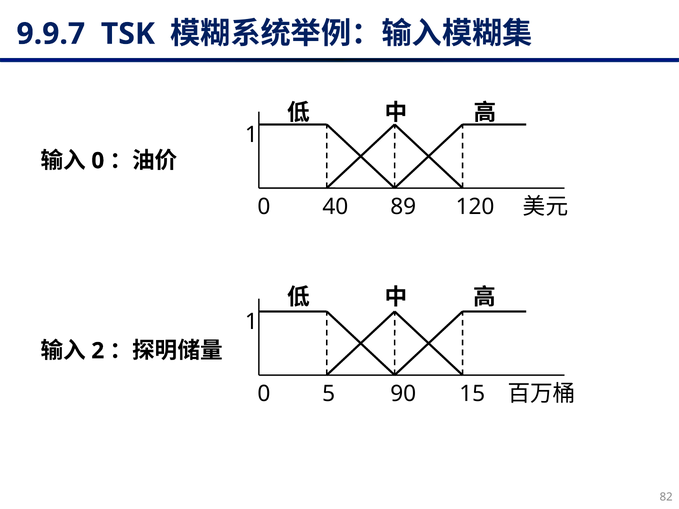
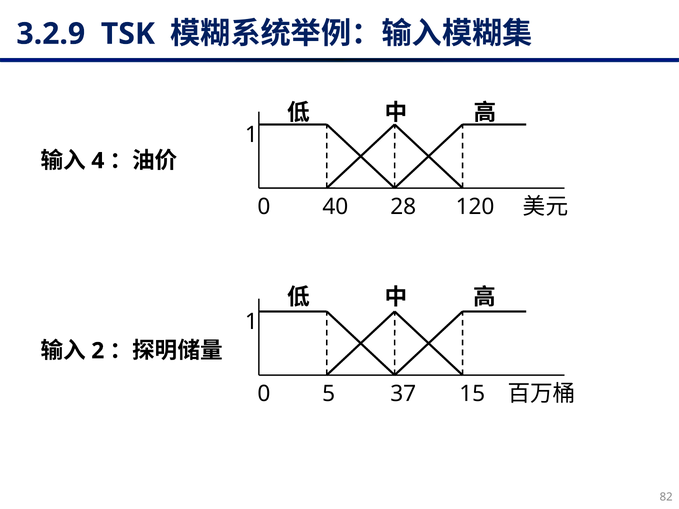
9.9.7: 9.9.7 -> 3.2.9 (51, 34)
0: 0 -> 4 (98, 161)
89: 89 -> 28 (403, 207)
90: 90 -> 37 (403, 394)
